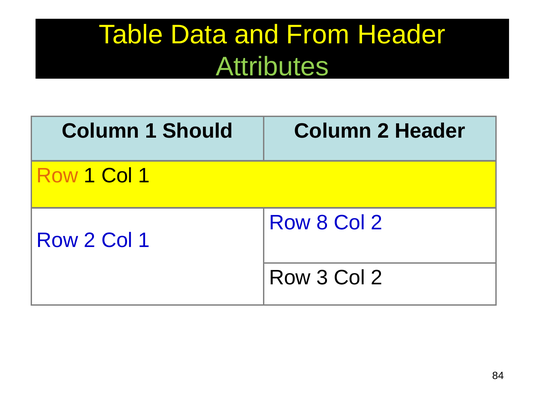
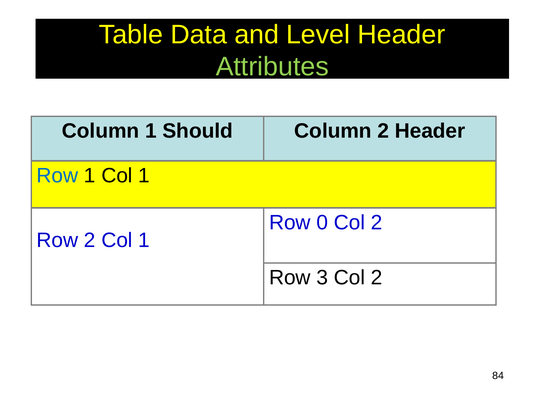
From: From -> Level (318, 35)
Row colour: orange -> blue (57, 176)
8: 8 -> 0 (322, 223)
